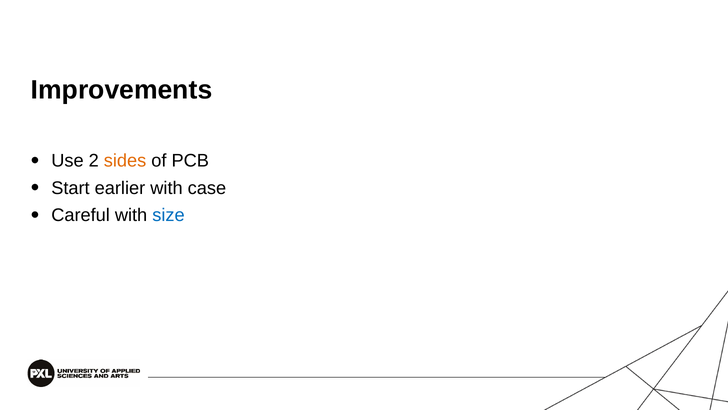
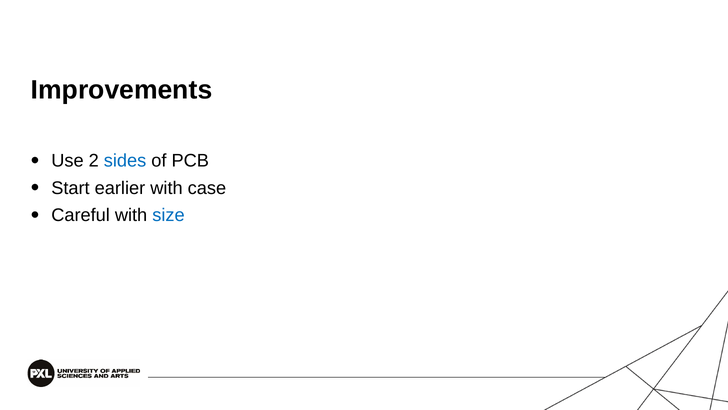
sides colour: orange -> blue (125, 161)
